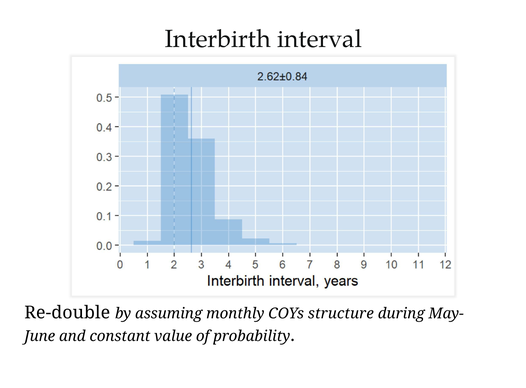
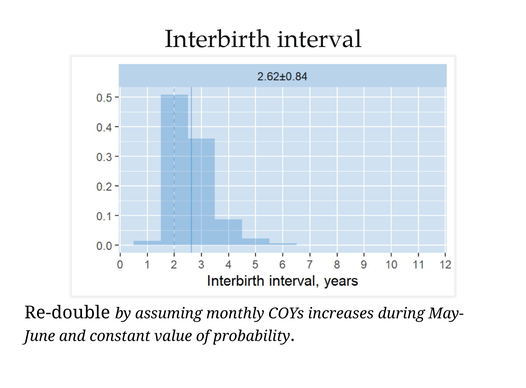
structure: structure -> increases (341, 314)
